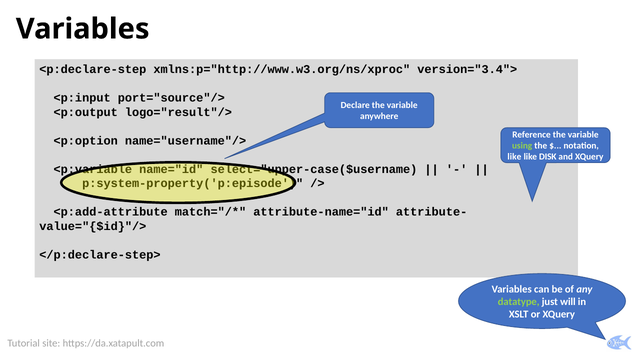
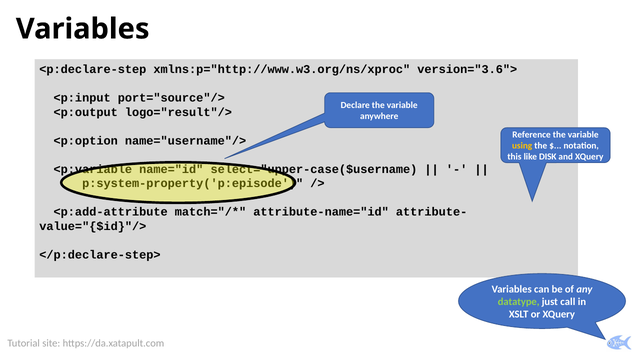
version="3.4">: version="3.4"> -> version="3.6"> (467, 70)
using colour: light green -> yellow (522, 146)
like: like -> this (514, 157)
will: will -> call (568, 302)
